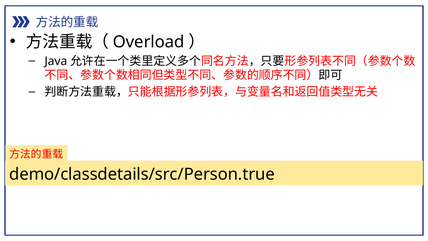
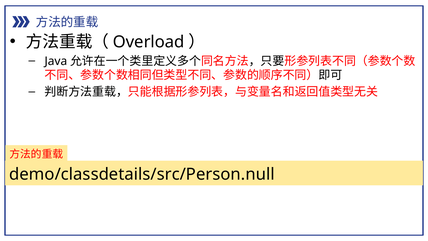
demo/classdetails/src/Person.true: demo/classdetails/src/Person.true -> demo/classdetails/src/Person.null (142, 174)
